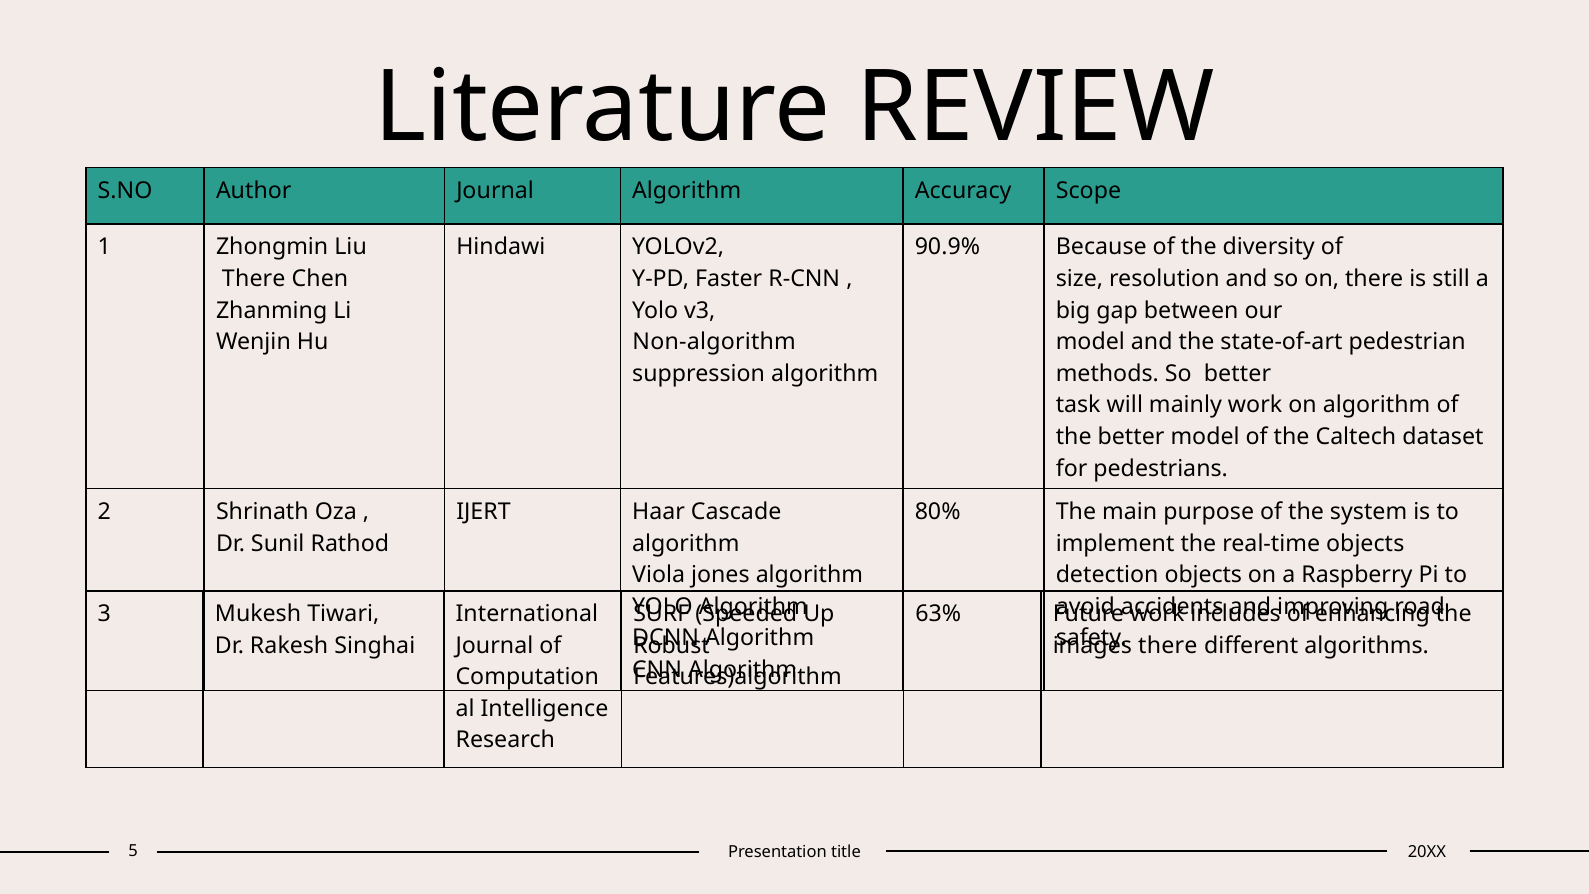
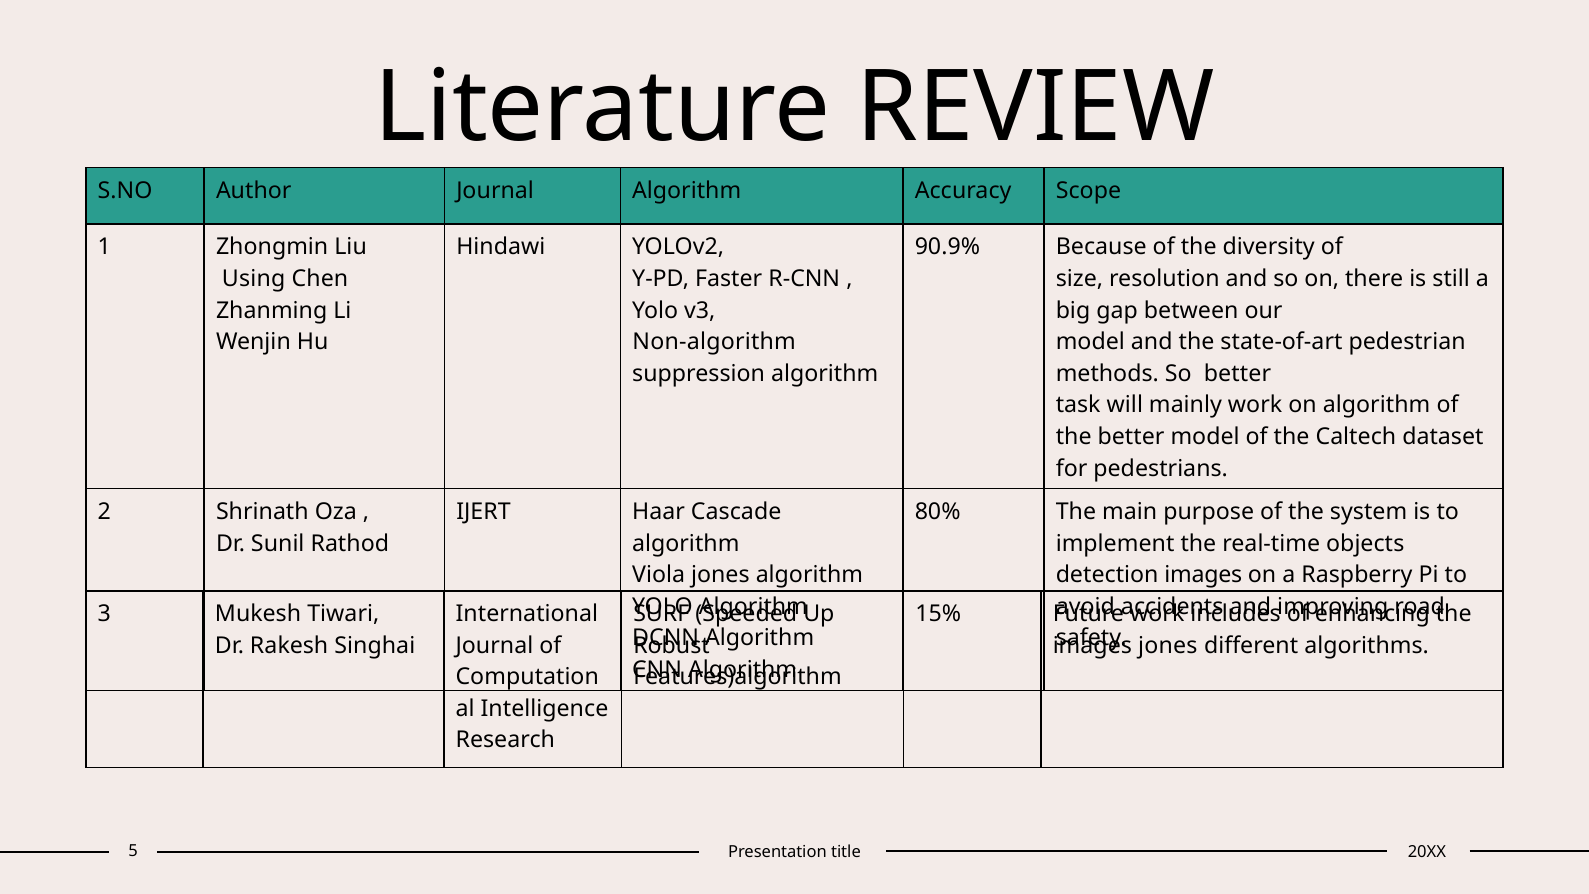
There: There -> Using (254, 279)
detection objects: objects -> images (1203, 575)
63%: 63% -> 15% (938, 614)
there: there -> jones (1168, 645)
